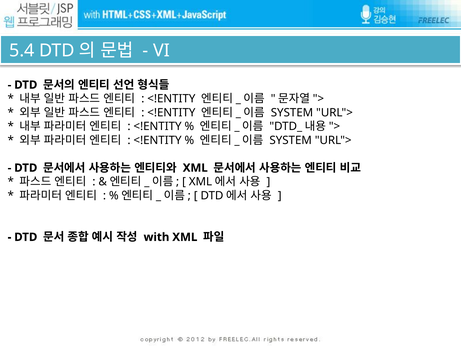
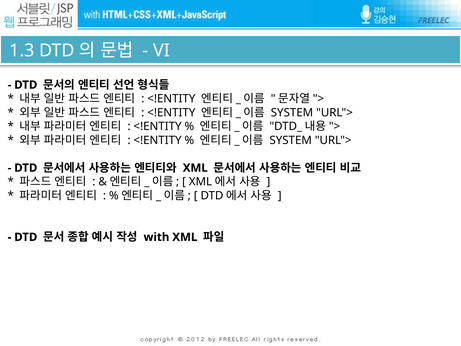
5.4: 5.4 -> 1.3 (22, 51)
